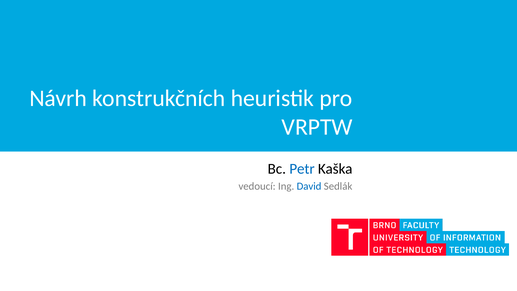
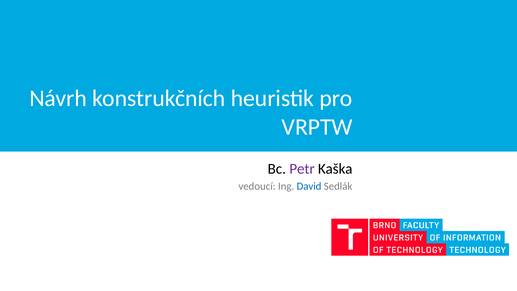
Petr colour: blue -> purple (302, 169)
